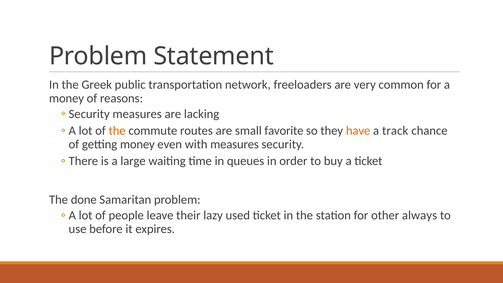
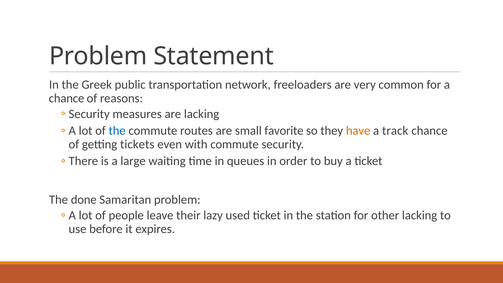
money: money -> chance (67, 98)
the colour: orange -> blue (117, 131)
getting money: money -> tickets (137, 144)
with measures: measures -> commute (235, 144)
other always: always -> lacking (420, 215)
